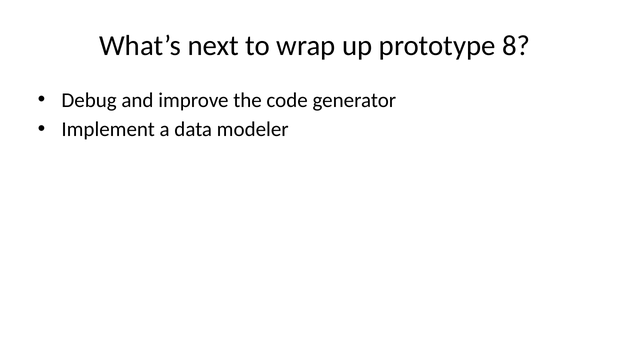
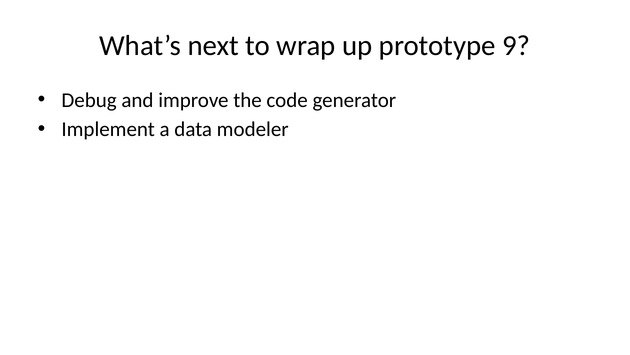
8: 8 -> 9 (516, 46)
